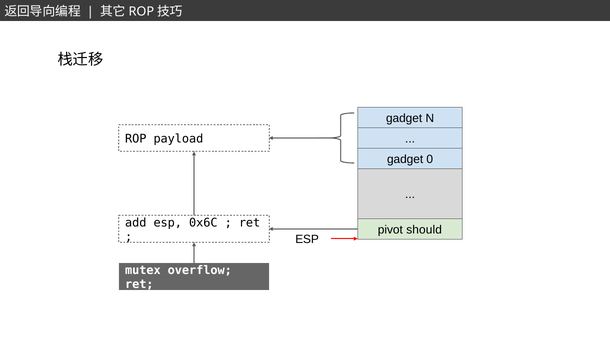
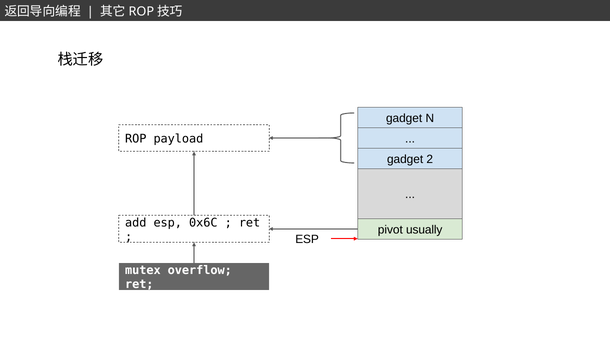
0: 0 -> 2 (430, 159)
should: should -> usually (424, 230)
